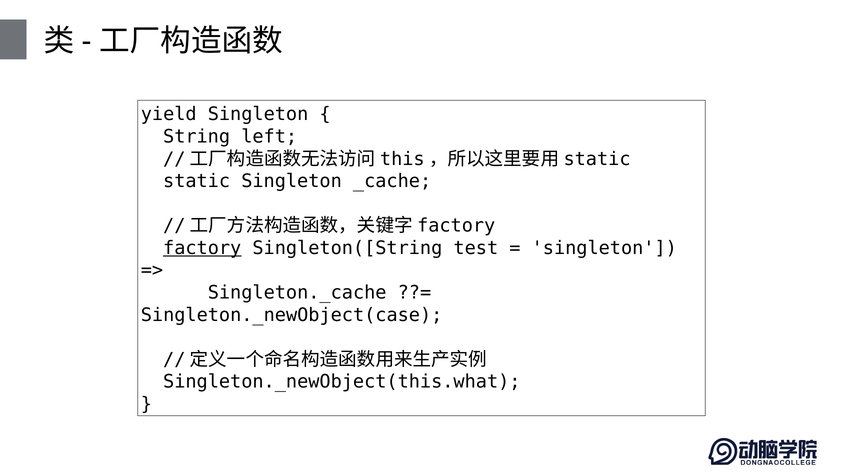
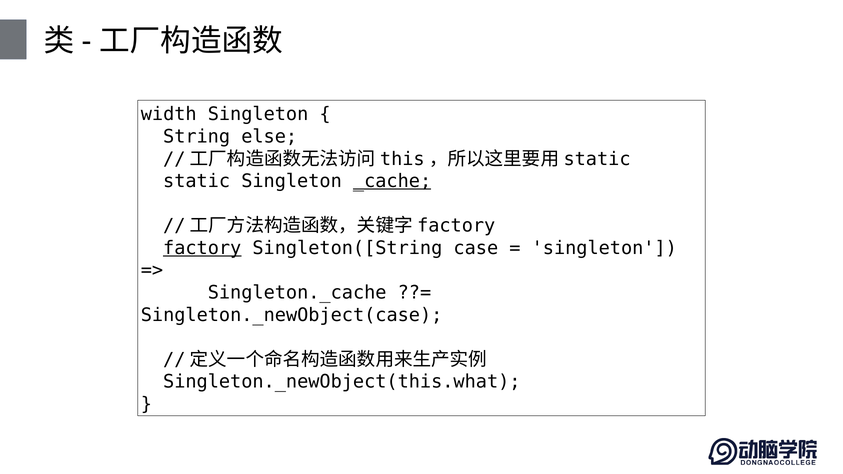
yield: yield -> width (169, 114)
left: left -> else (269, 137)
_cache underline: none -> present (392, 181)
test: test -> case (476, 248)
